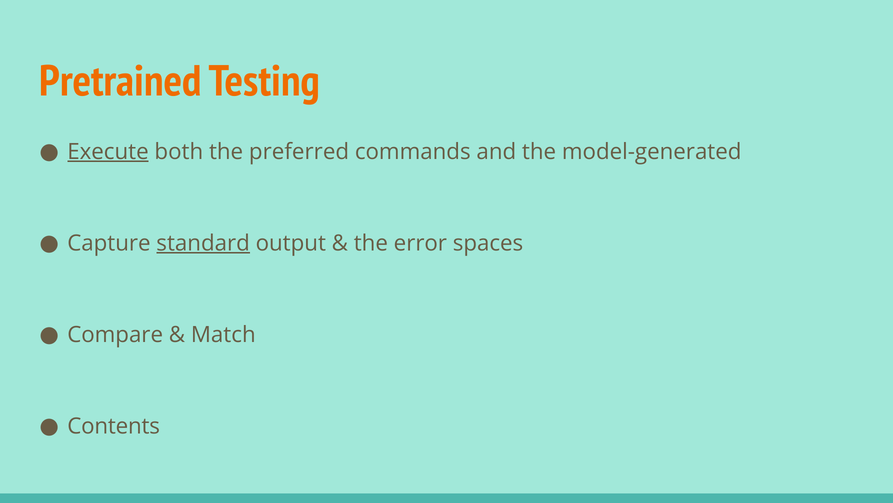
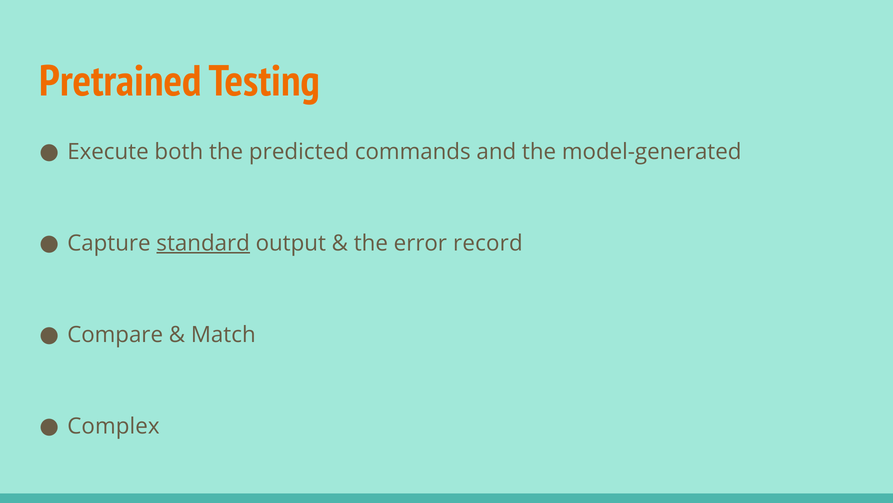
Execute underline: present -> none (108, 152)
preferred: preferred -> predicted (299, 152)
spaces: spaces -> record (488, 243)
Contents: Contents -> Complex (113, 426)
